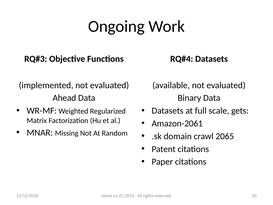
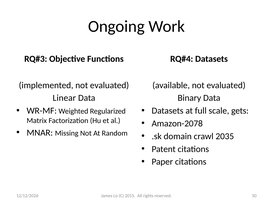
Ahead: Ahead -> Linear (64, 98)
Amazon-2061: Amazon-2061 -> Amazon-2078 (177, 123)
2065: 2065 -> 2035 (225, 136)
